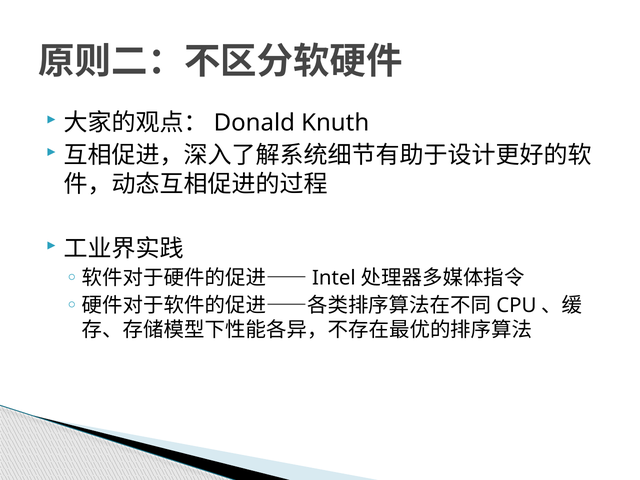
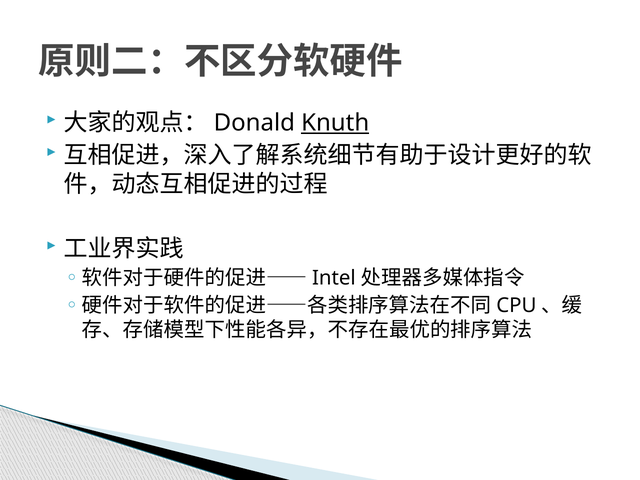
Knuth underline: none -> present (335, 123)
